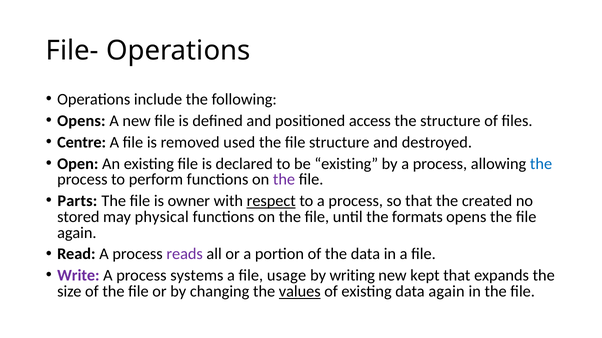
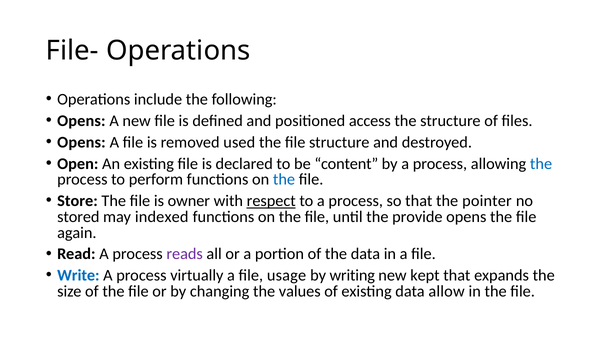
Centre: Centre -> Opens (81, 143)
be existing: existing -> content (346, 164)
the colour: purple -> blue (284, 180)
Parts: Parts -> Store (77, 201)
created: created -> pointer (487, 201)
physical: physical -> indexed (162, 217)
formats: formats -> provide (417, 217)
Write colour: purple -> blue (78, 276)
systems: systems -> virtually (197, 276)
values underline: present -> none (300, 292)
data again: again -> allow (447, 292)
